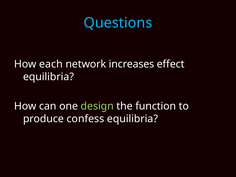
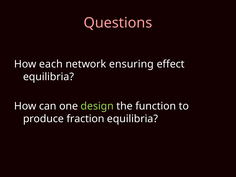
Questions colour: light blue -> pink (118, 23)
increases: increases -> ensuring (131, 64)
confess: confess -> fraction (85, 119)
